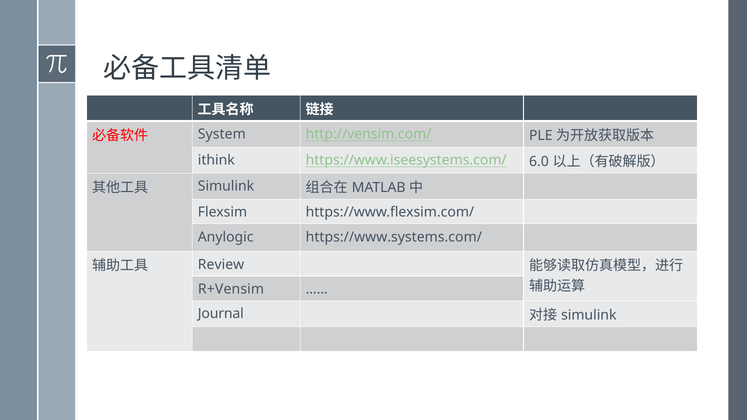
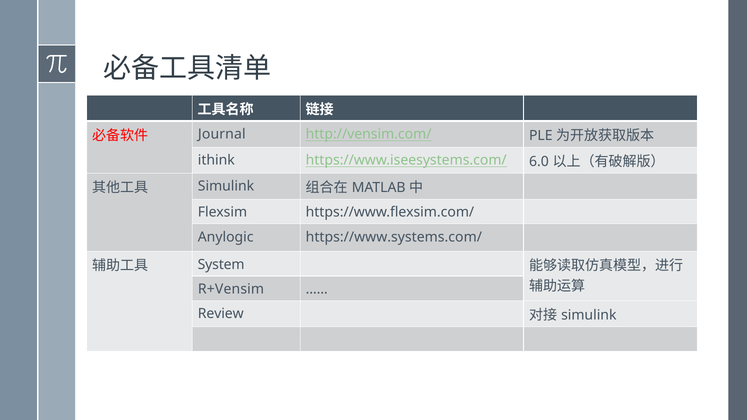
System: System -> Journal (222, 134)
Review: Review -> System (221, 265)
Journal: Journal -> Review (221, 314)
